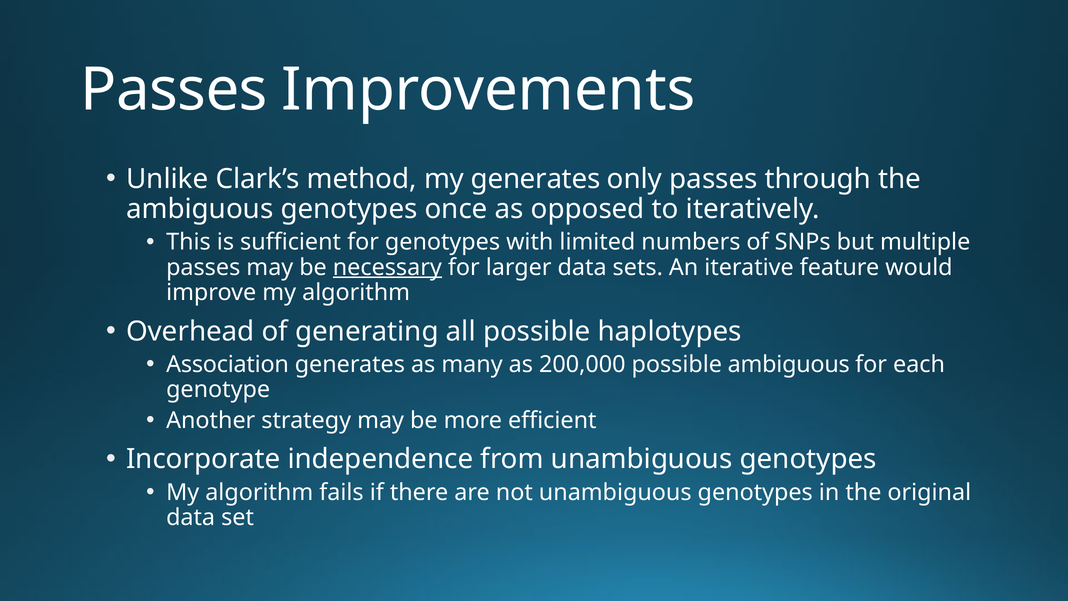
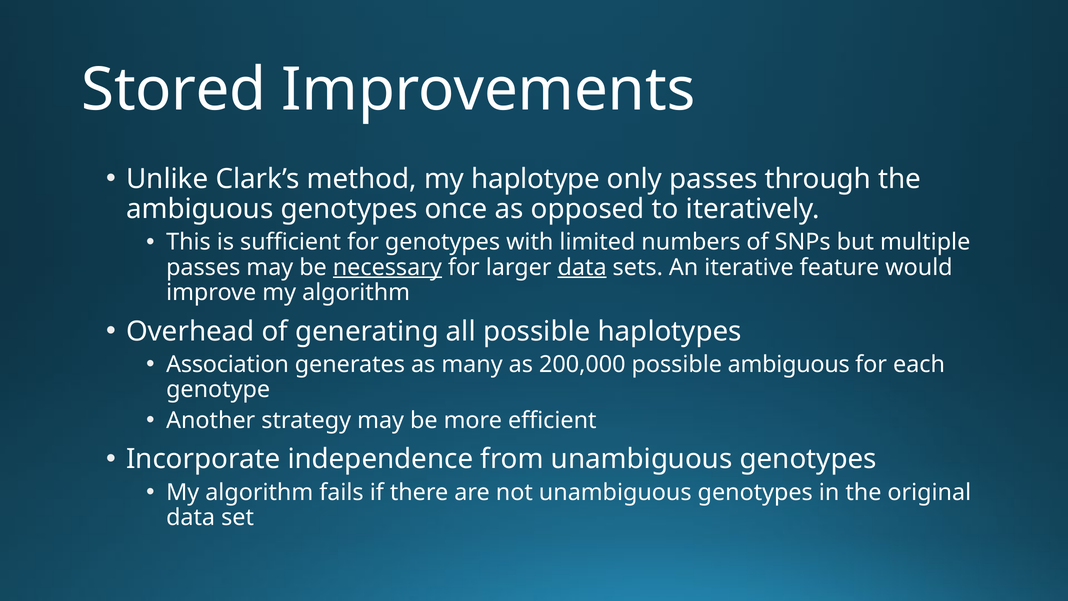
Passes: Passes -> Stored (174, 90)
my generates: generates -> haplotype (536, 179)
data underline: none -> present (582, 267)
